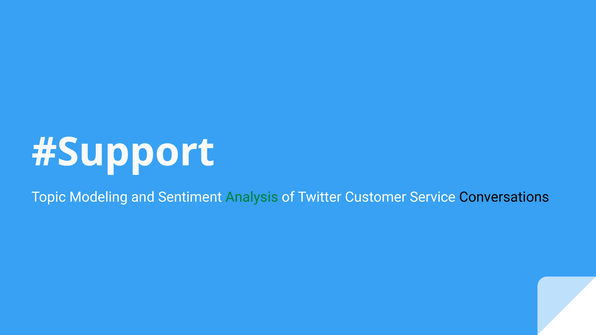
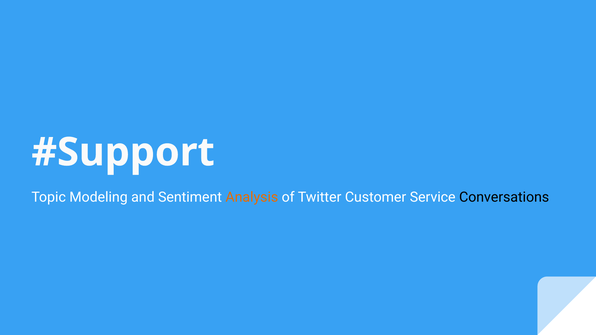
Analysis colour: green -> orange (252, 197)
